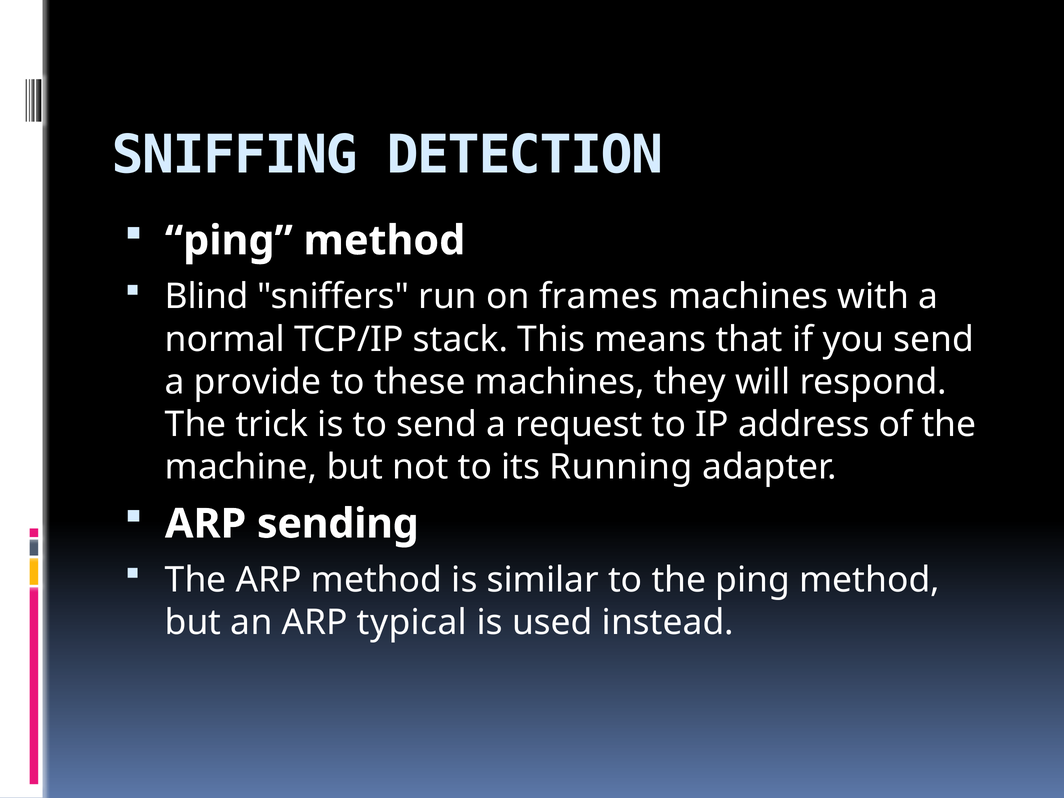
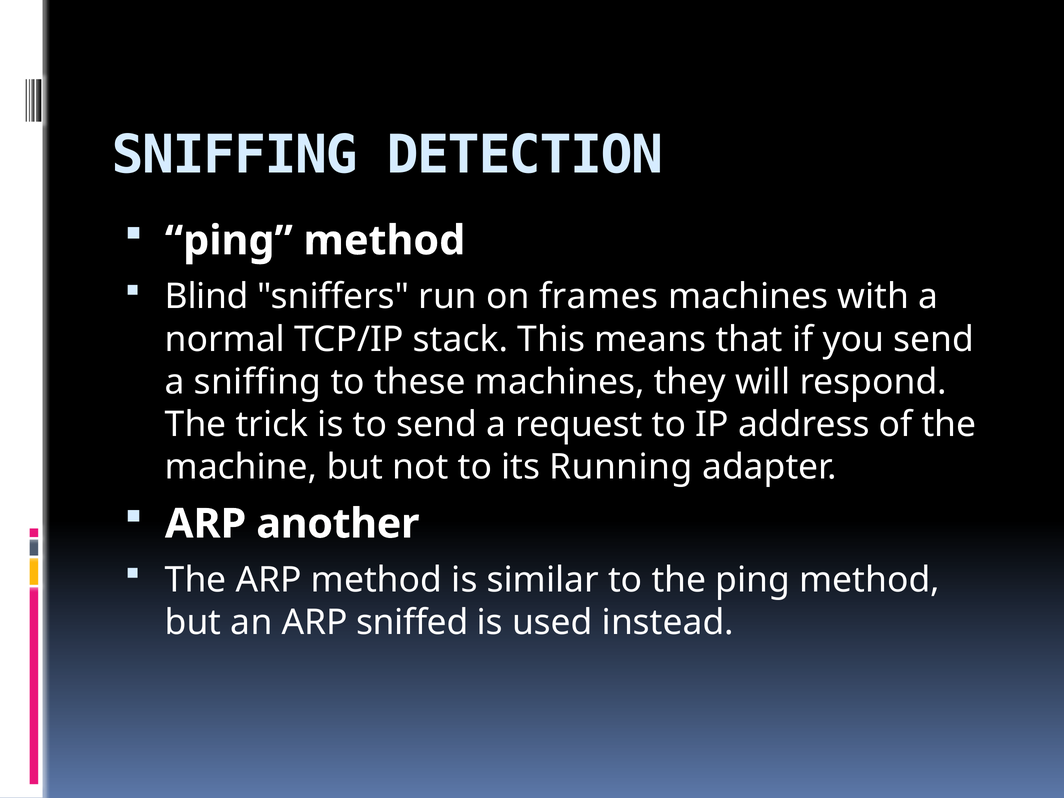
a provide: provide -> sniffing (258, 382)
sending: sending -> another (338, 524)
typical: typical -> sniffed (412, 623)
